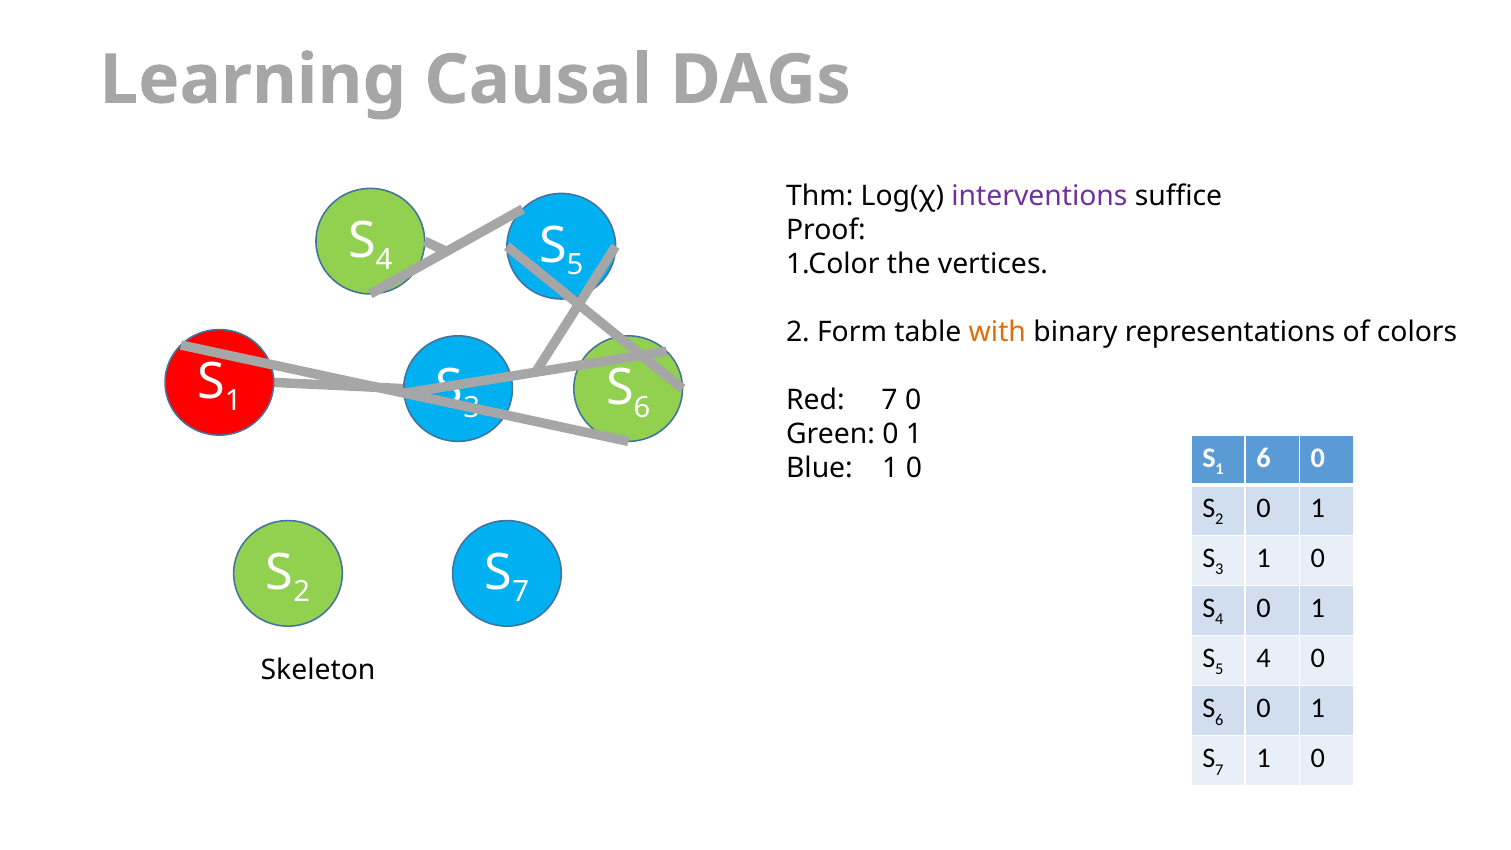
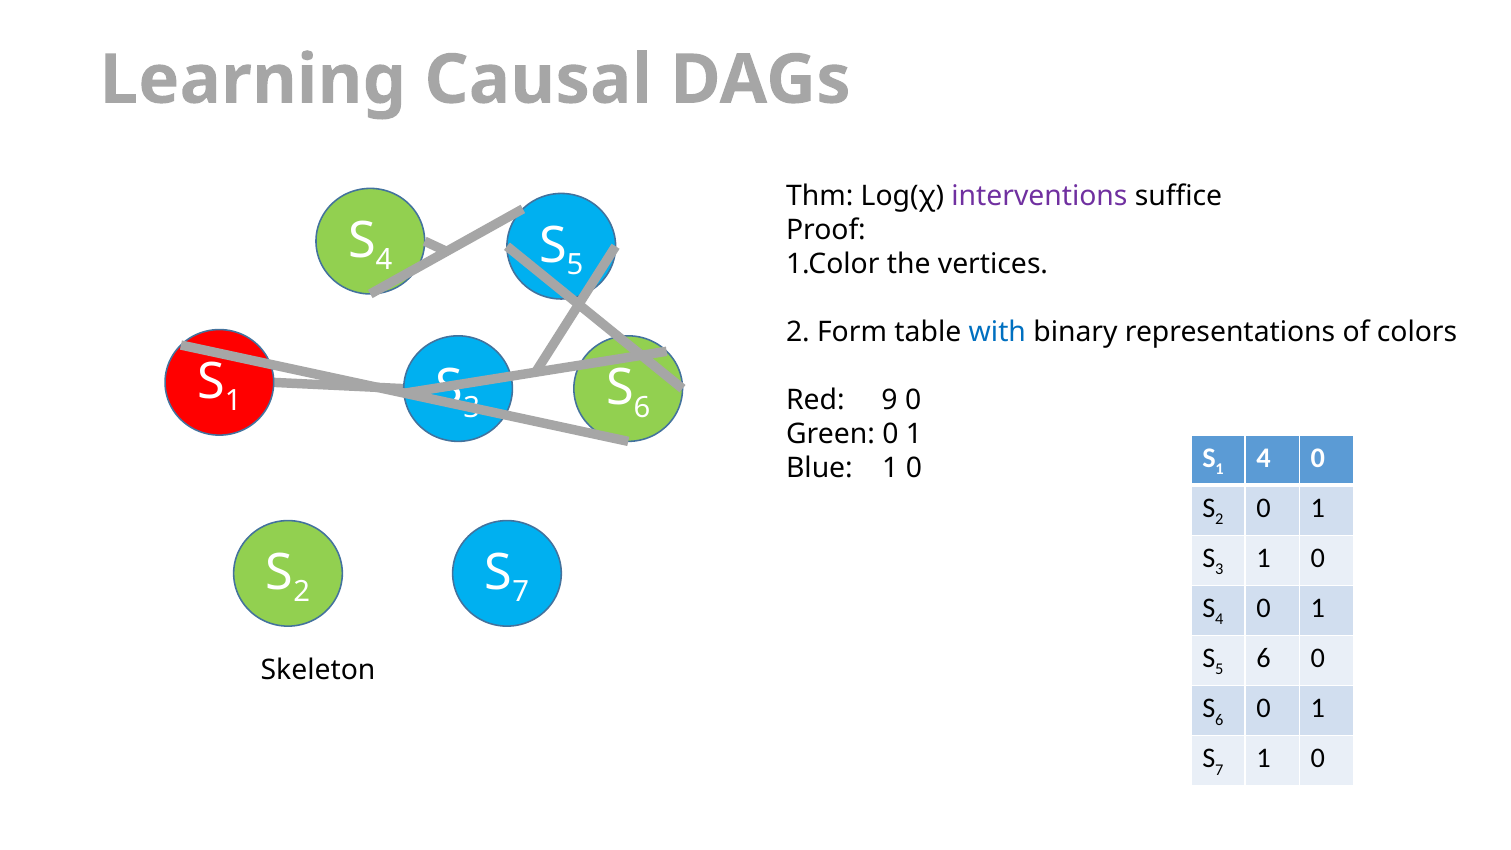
with colour: orange -> blue (997, 332)
Red 7: 7 -> 9 (890, 400)
1 6: 6 -> 4 (1264, 458)
4: 4 -> 6 (1264, 659)
